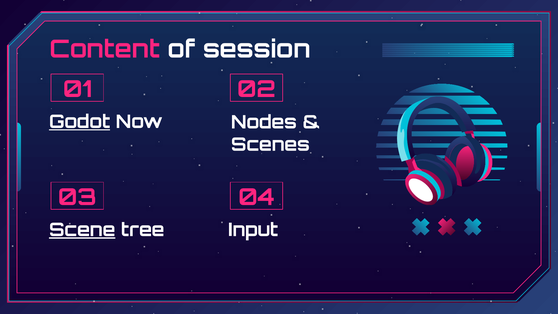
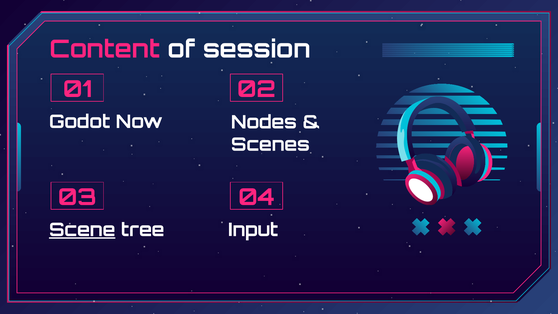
Godot underline: present -> none (80, 122)
